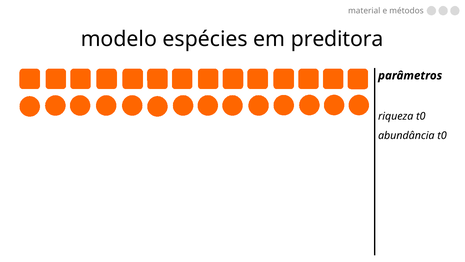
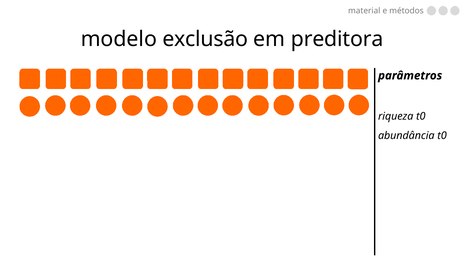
espécies: espécies -> exclusão (205, 39)
